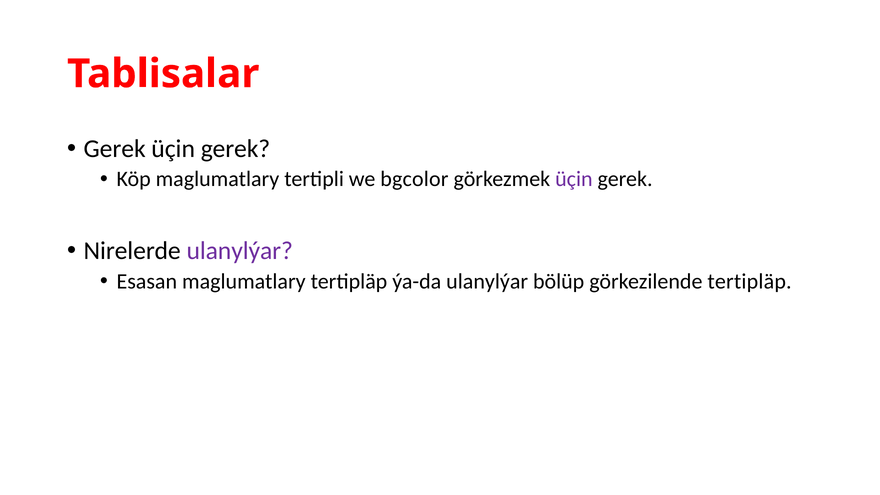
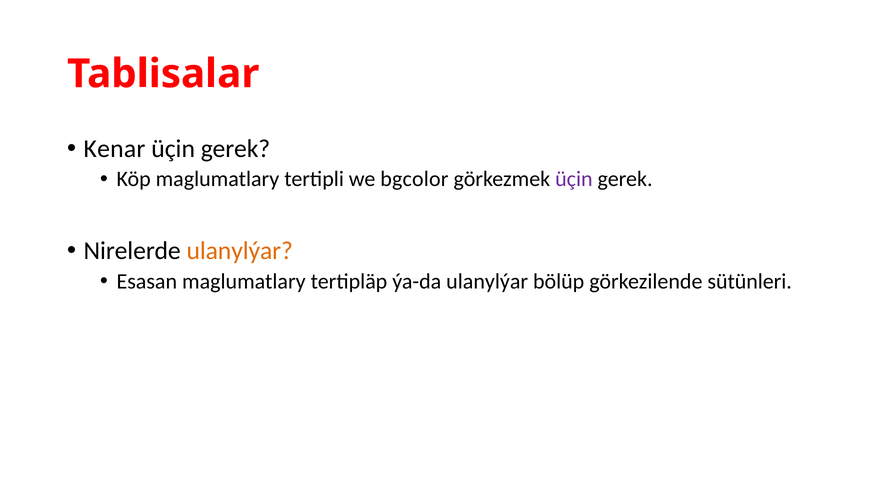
Gerek: Gerek -> Kenar (114, 149)
ulanylýar colour: purple -> orange (240, 251)
görkezilende tertipläp: tertipläp -> sütünleri (750, 281)
